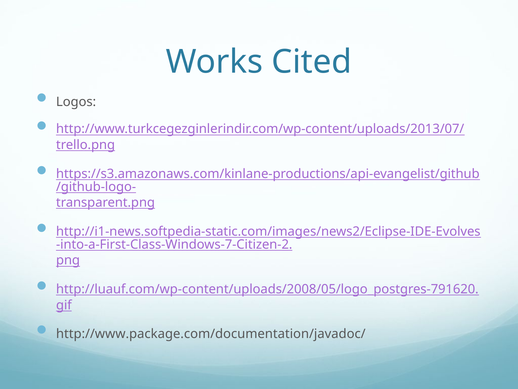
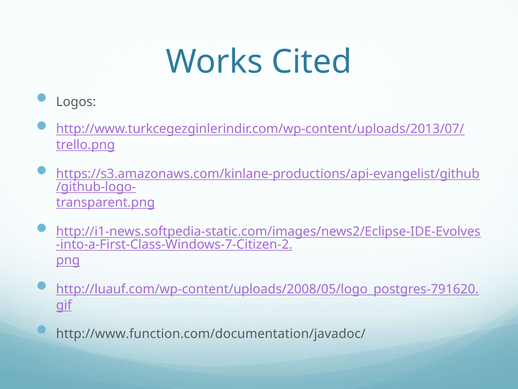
http://www.package.com/documentation/javadoc/: http://www.package.com/documentation/javadoc/ -> http://www.function.com/documentation/javadoc/ (211, 333)
